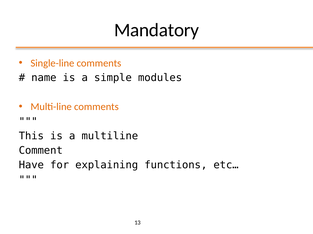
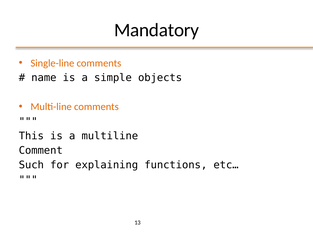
modules: modules -> objects (160, 78)
Have: Have -> Such (31, 166)
